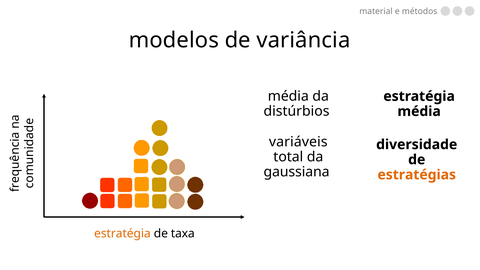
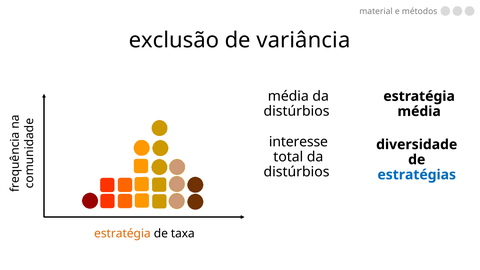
modelos: modelos -> exclusão (174, 40)
variáveis: variáveis -> interesse (298, 142)
gaussiana: gaussiana -> distúrbios (297, 172)
estratégias colour: orange -> blue (417, 175)
